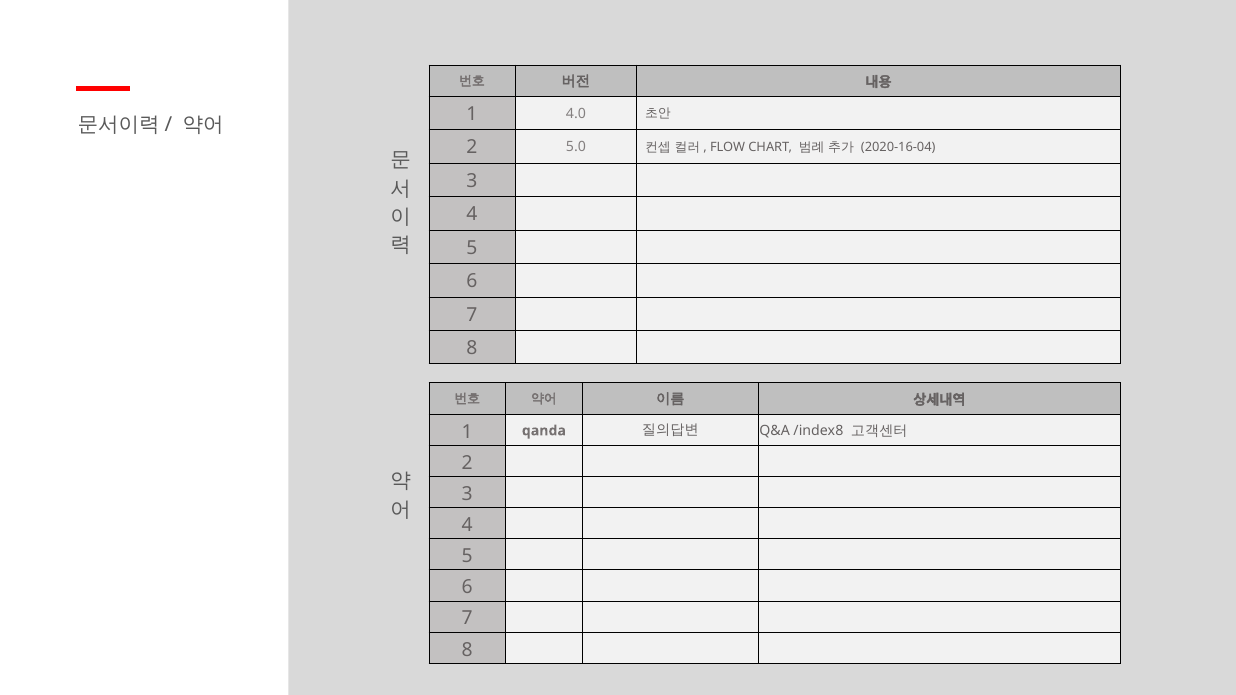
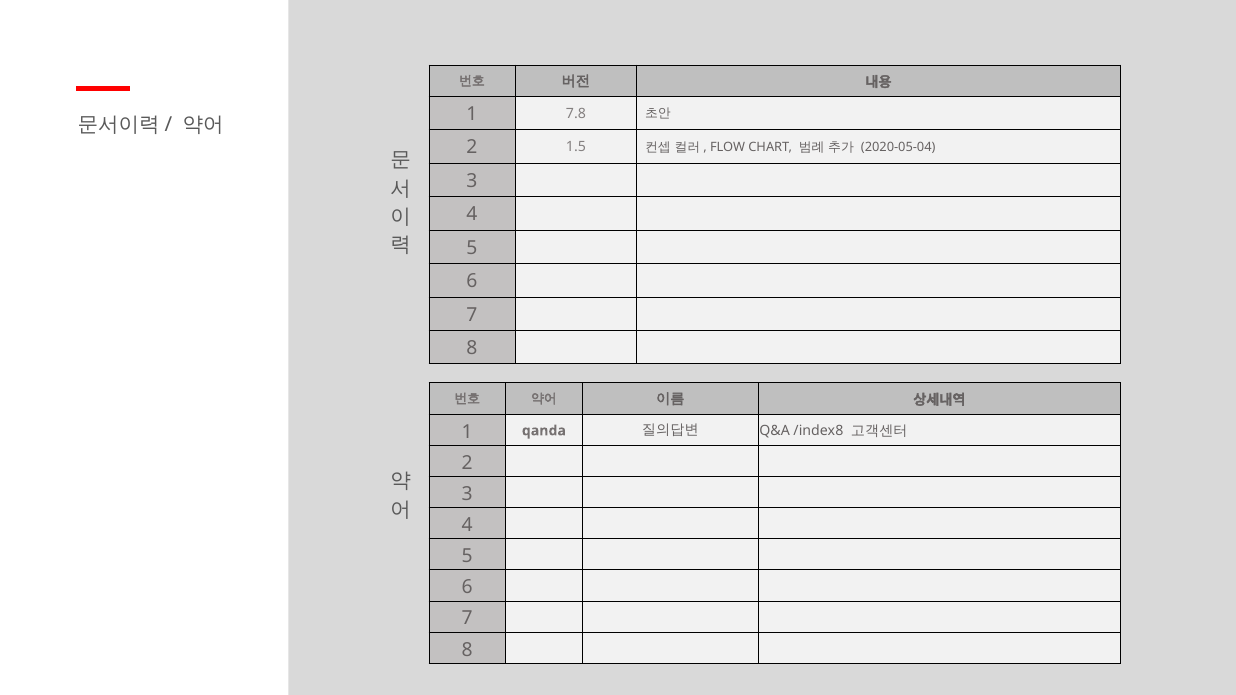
4.0: 4.0 -> 7.8 (576, 114)
5.0: 5.0 -> 1.5 (576, 147)
2020-16-04: 2020-16-04 -> 2020-05-04 (898, 147)
